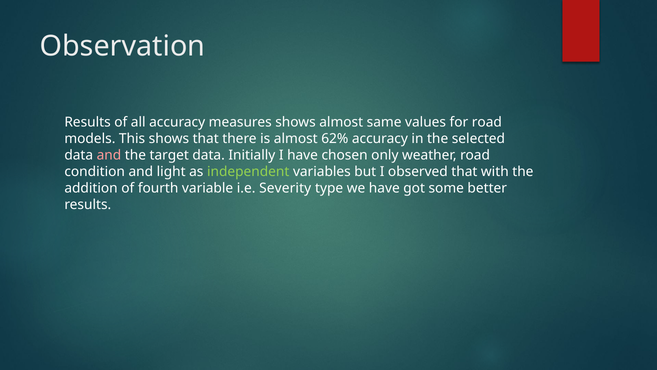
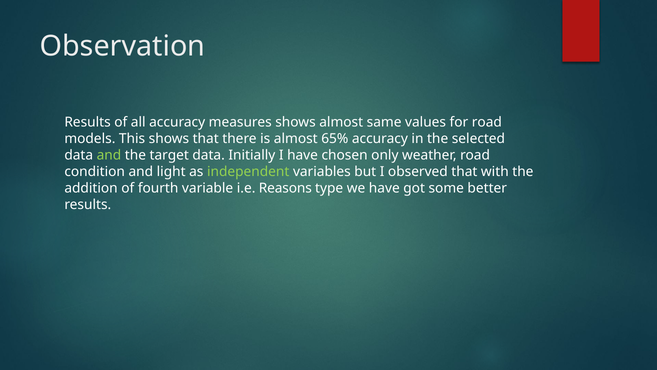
62%: 62% -> 65% (335, 139)
and colour: pink -> light green (109, 155)
Severity: Severity -> Reasons (285, 188)
